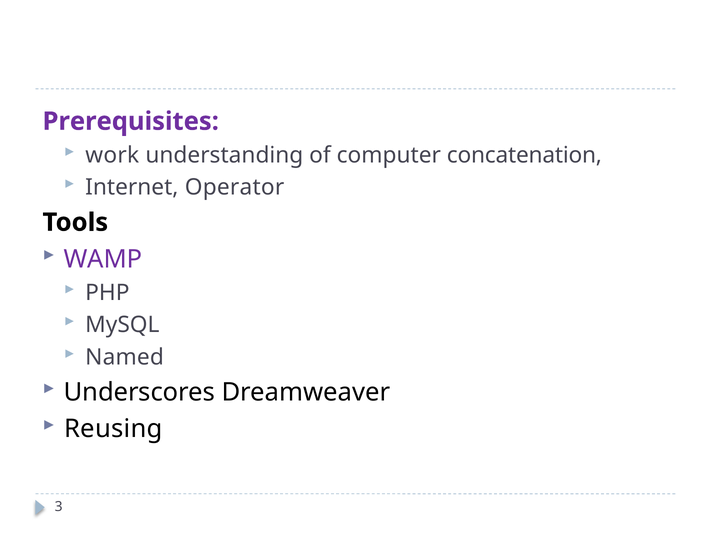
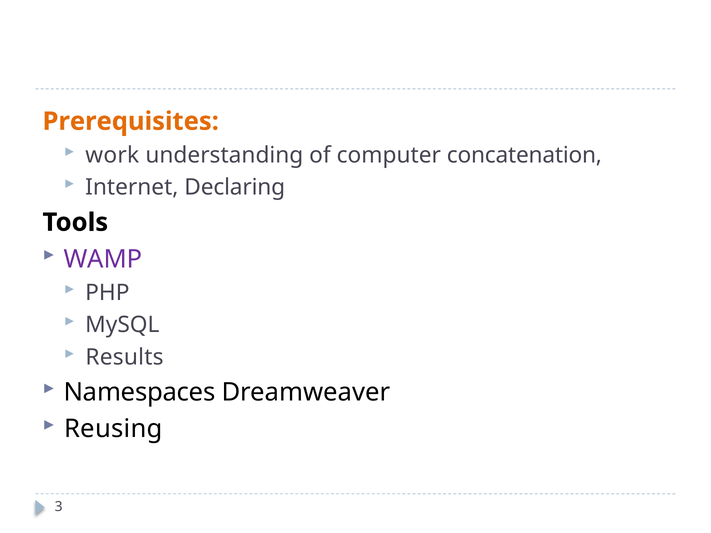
Prerequisites colour: purple -> orange (131, 121)
Operator: Operator -> Declaring (235, 187)
Named: Named -> Results (125, 357)
Underscores: Underscores -> Namespaces (140, 392)
